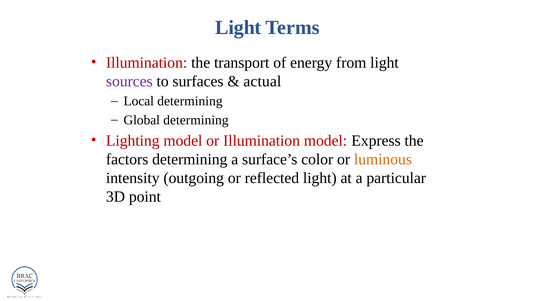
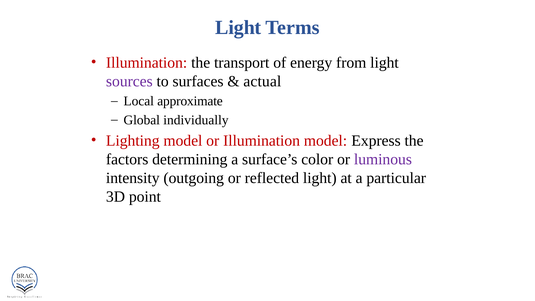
Local determining: determining -> approximate (190, 101)
Global determining: determining -> individually (196, 120)
luminous colour: orange -> purple (383, 159)
